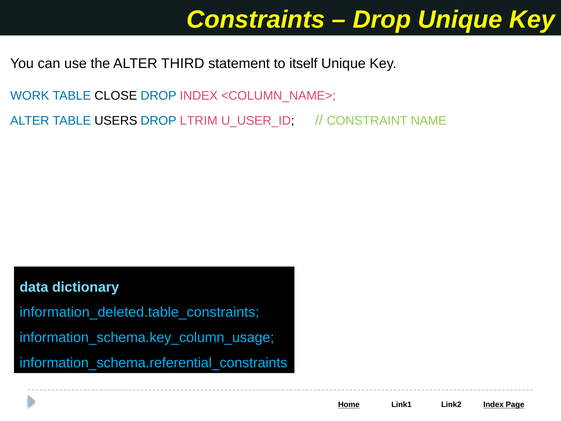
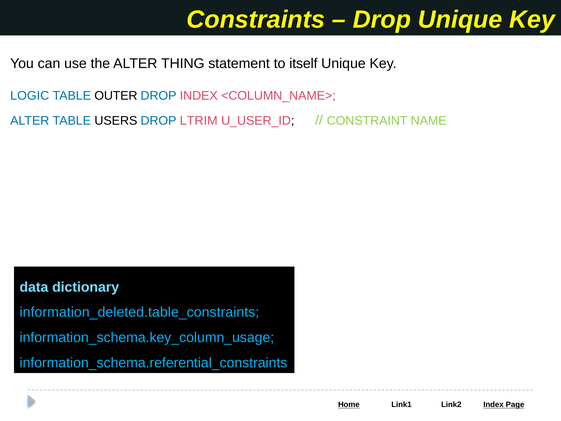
THIRD: THIRD -> THING (183, 64)
WORK: WORK -> LOGIC (30, 96)
CLOSE: CLOSE -> OUTER (116, 96)
